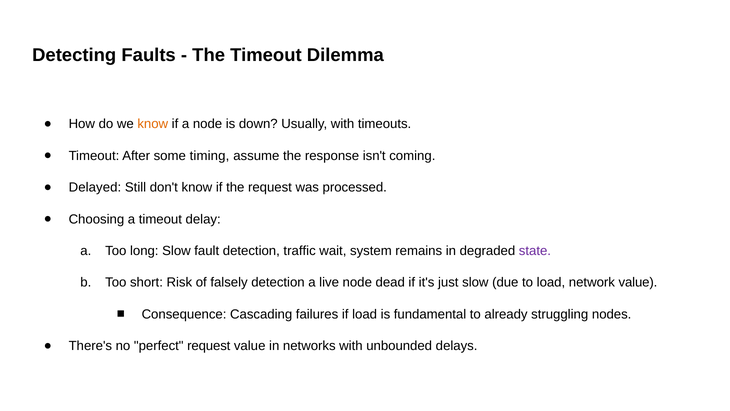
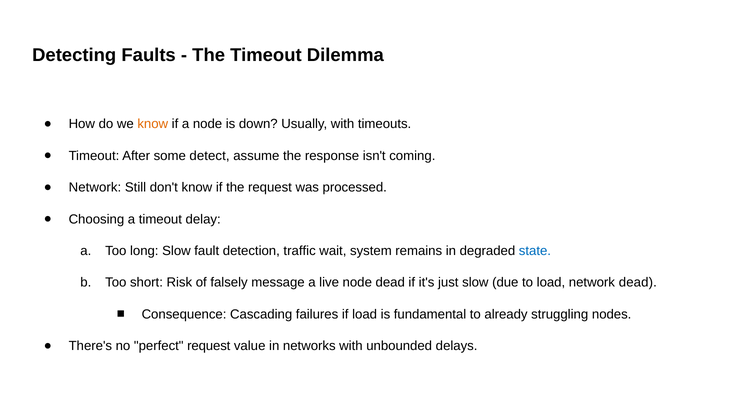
timing: timing -> detect (210, 156)
Delayed: Delayed -> Network (95, 187)
state colour: purple -> blue (535, 251)
falsely detection: detection -> message (278, 282)
network value: value -> dead (638, 282)
